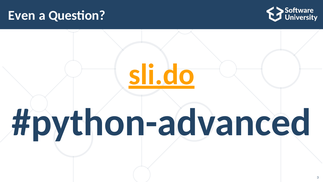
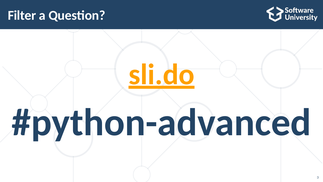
Even: Even -> Filter (22, 15)
